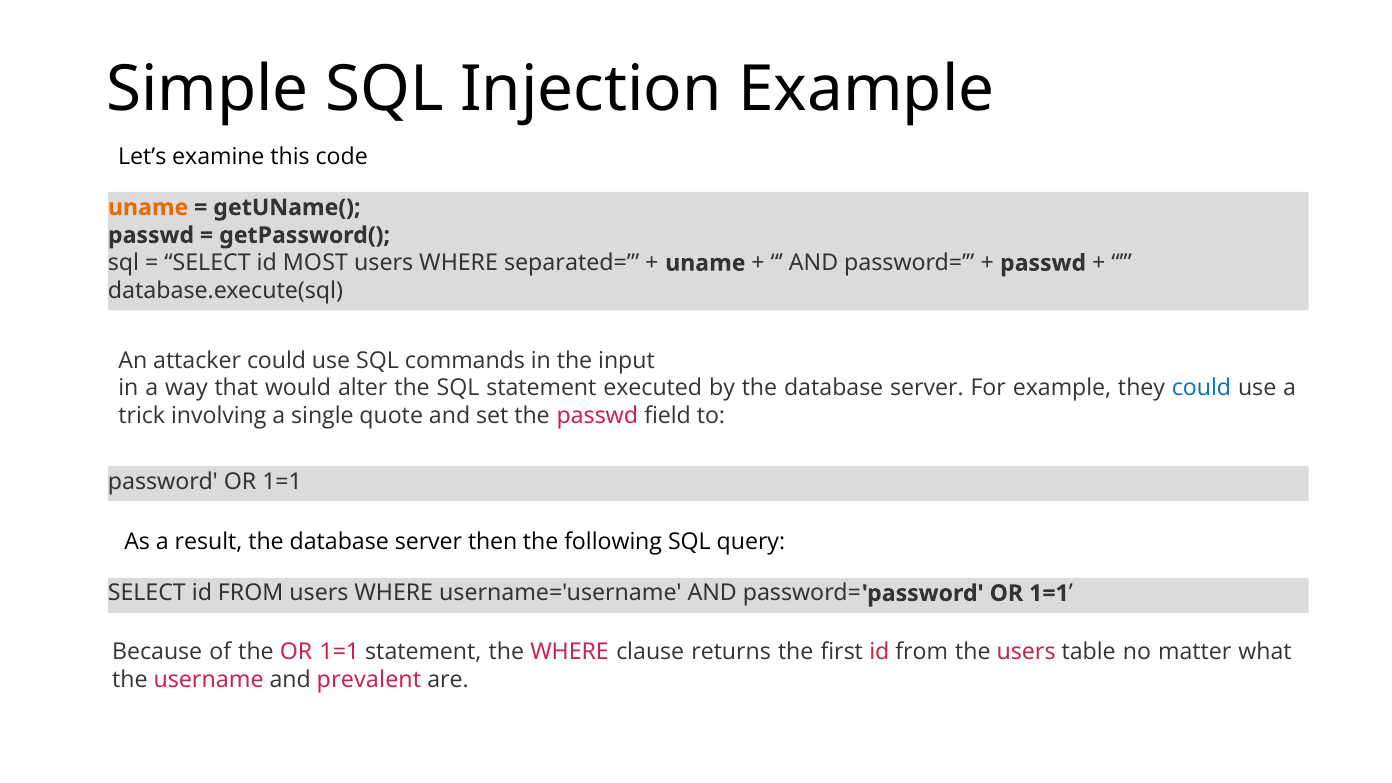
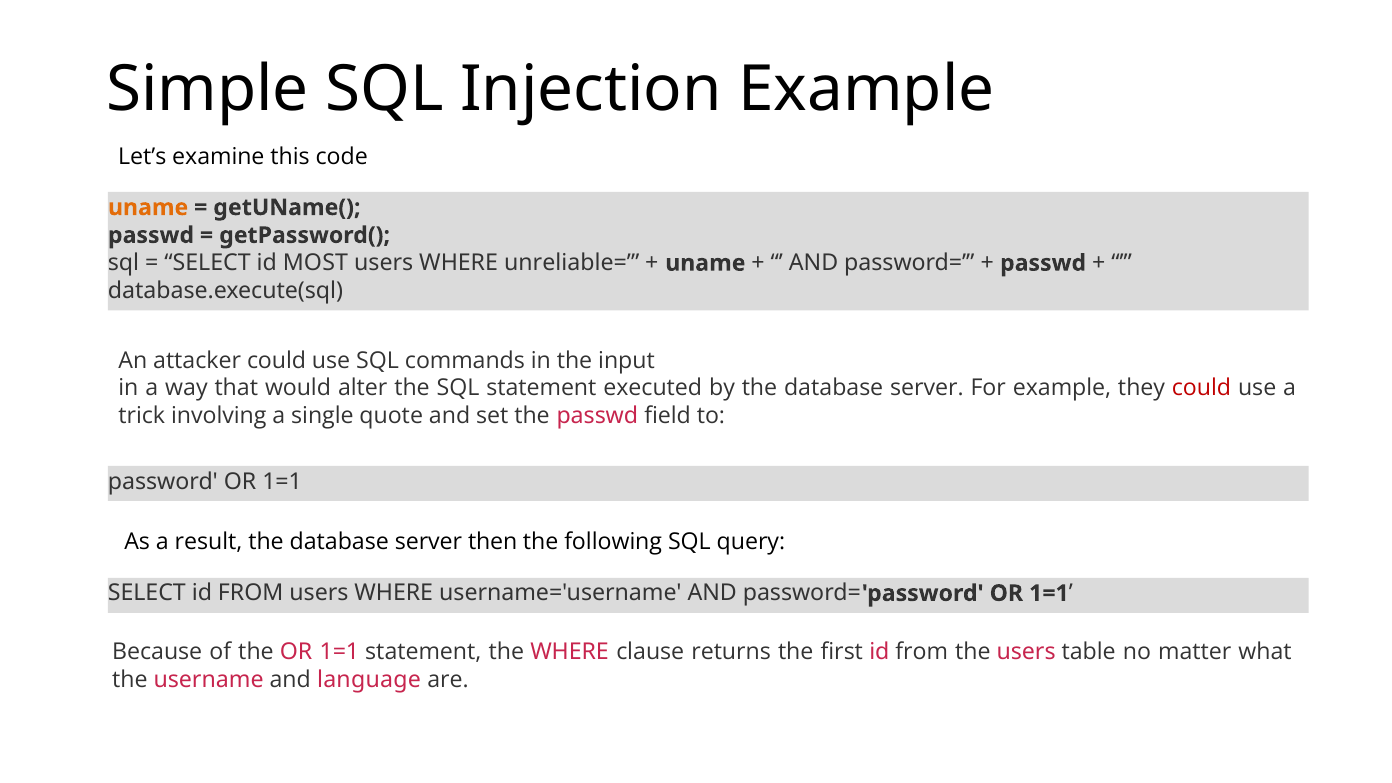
separated=: separated= -> unreliable= (572, 263)
could colour: blue -> red (1201, 388)
prevalent: prevalent -> language (369, 680)
